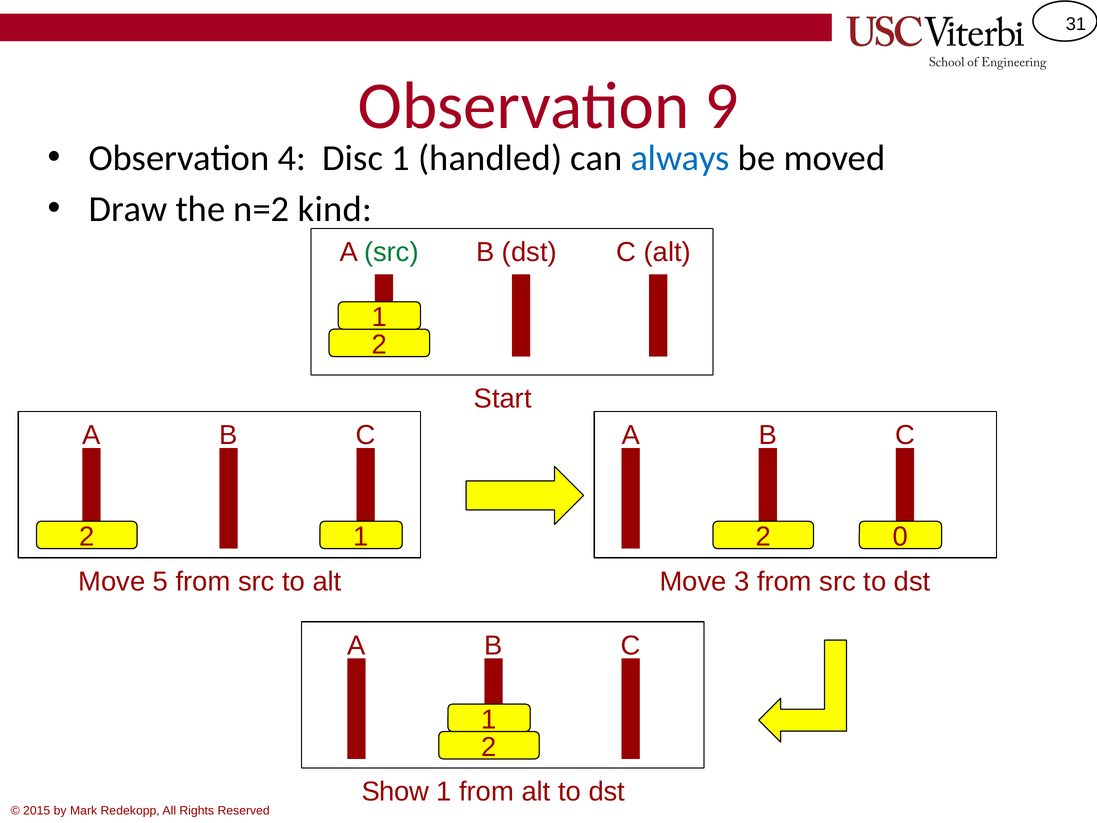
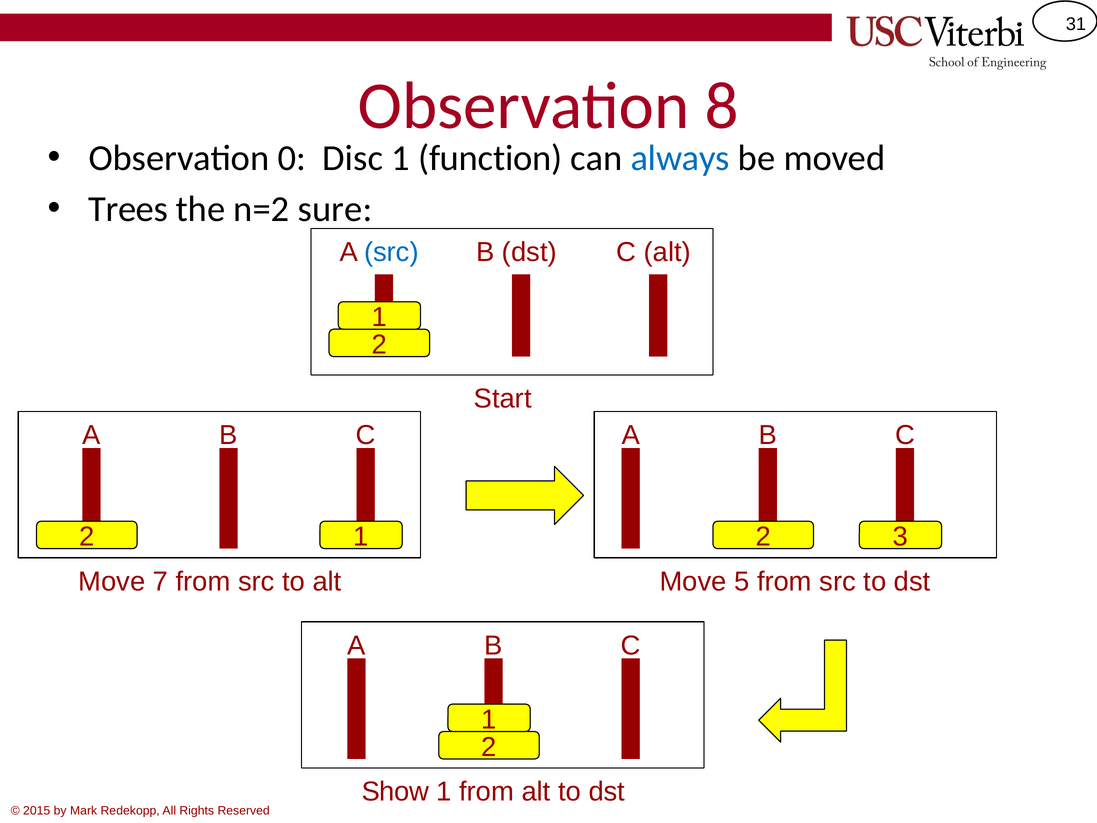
9: 9 -> 8 (722, 106)
4: 4 -> 0 (292, 158)
handled: handled -> function (490, 158)
Draw: Draw -> Trees (128, 209)
kind: kind -> sure (335, 209)
src colour: green -> blue (391, 252)
0: 0 -> 3 (900, 537)
5: 5 -> 7 (161, 581)
3: 3 -> 5 (742, 581)
